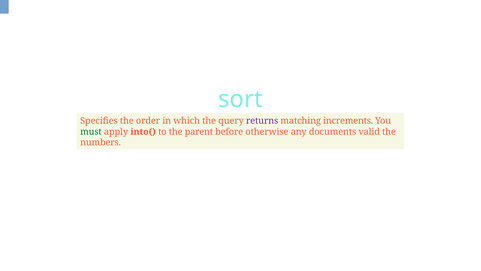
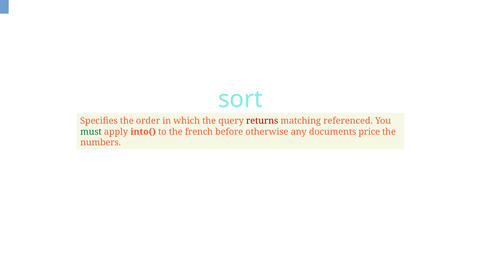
returns colour: purple -> red (262, 121)
increments: increments -> referenced (348, 121)
parent: parent -> french (199, 132)
valid: valid -> price (369, 132)
